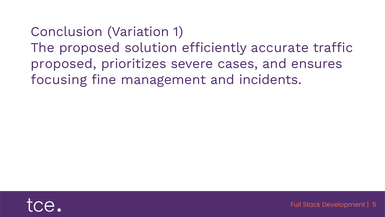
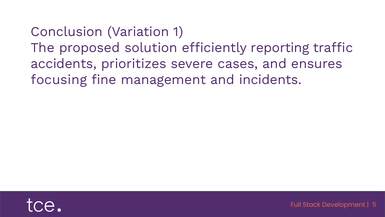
accurate: accurate -> reporting (280, 48)
proposed: proposed -> accidents (64, 64)
